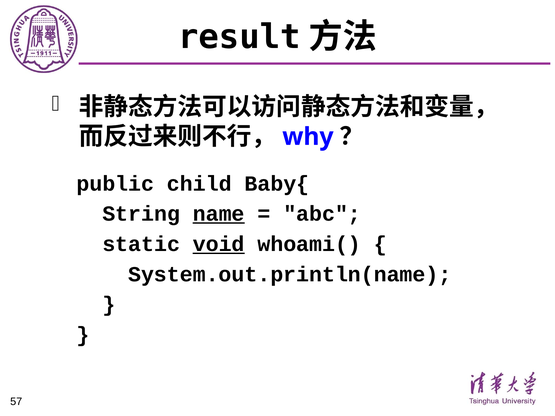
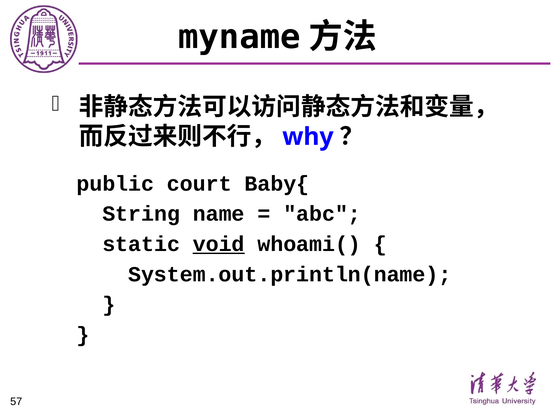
result: result -> myname (239, 37)
child: child -> court (199, 184)
name underline: present -> none (219, 214)
